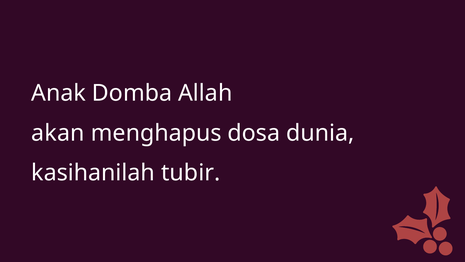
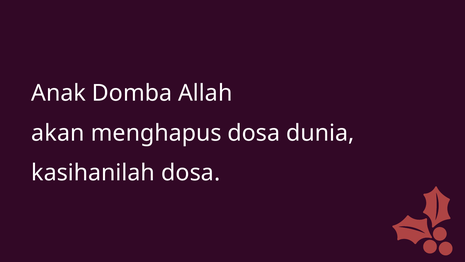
kasihanilah tubir: tubir -> dosa (191, 173)
